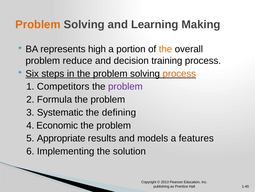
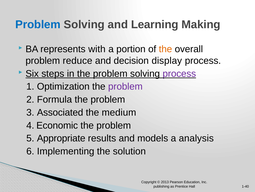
Problem colour: orange -> blue (38, 24)
high: high -> with (97, 49)
training: training -> display (167, 60)
process colour: orange -> purple (179, 73)
Competitors: Competitors -> Optimization (63, 86)
Systematic: Systematic -> Associated (60, 112)
defining: defining -> medium (119, 112)
features: features -> analysis (196, 138)
